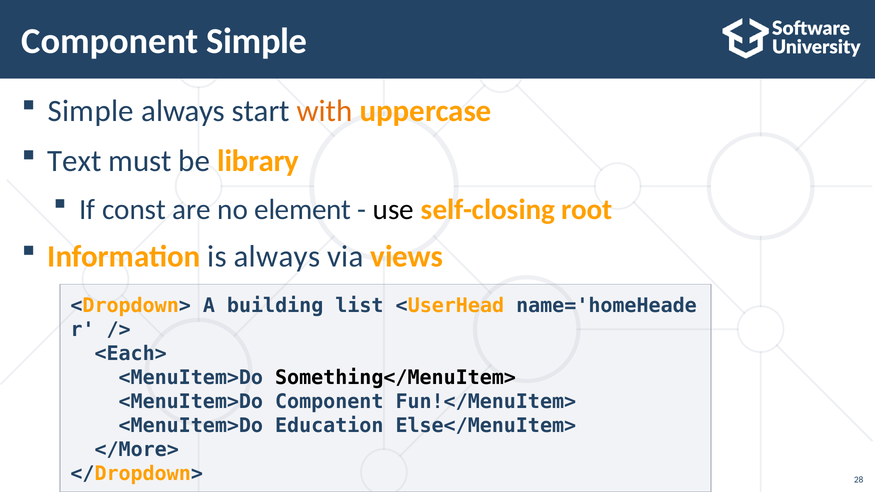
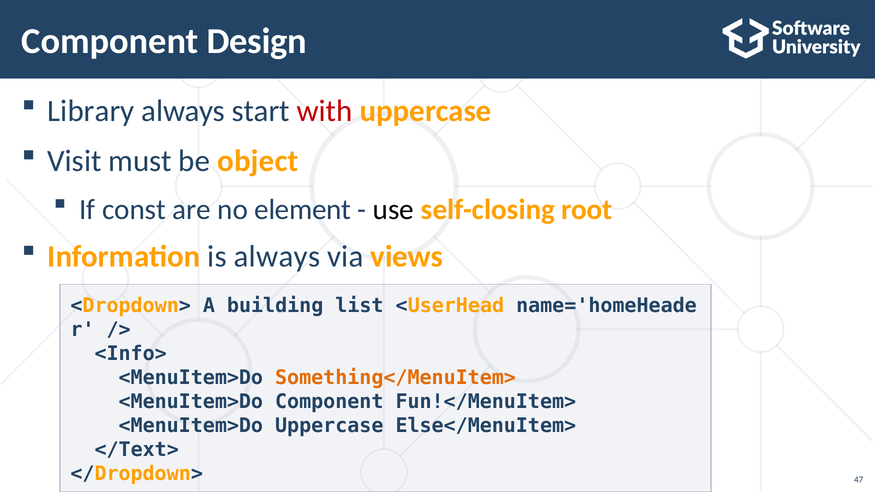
Component Simple: Simple -> Design (257, 41)
Simple: Simple -> Library (91, 111)
with colour: orange -> red (325, 111)
Text: Text -> Visit (74, 161)
library: library -> object (258, 161)
<Each>: <Each> -> <Info> (131, 354)
Something</MenuItem> colour: black -> orange (396, 378)
<MenuItem>Do Education: Education -> Uppercase (329, 426)
</More>: </More> -> </Text> (137, 450)
28: 28 -> 47 (859, 480)
